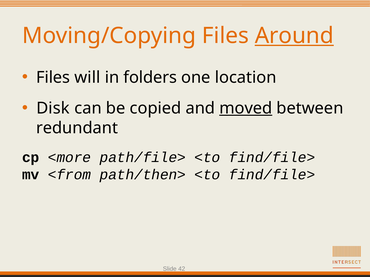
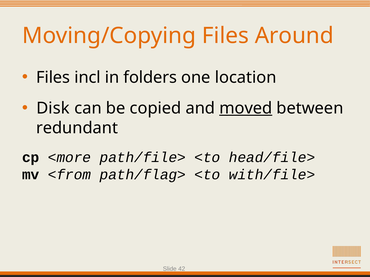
Around underline: present -> none (294, 36)
will: will -> incl (88, 78)
path/file> <to find/file>: find/file> -> head/file> (272, 158)
path/then>: path/then> -> path/flag> (143, 175)
find/file>: find/file> -> with/file> (272, 175)
